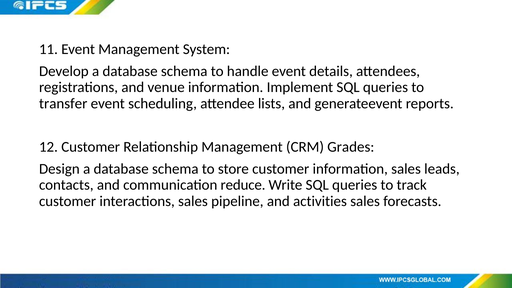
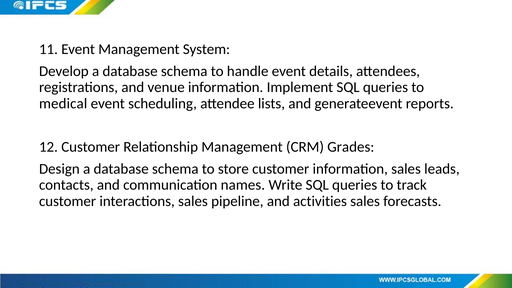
transfer: transfer -> medical (63, 103)
reduce: reduce -> names (243, 185)
